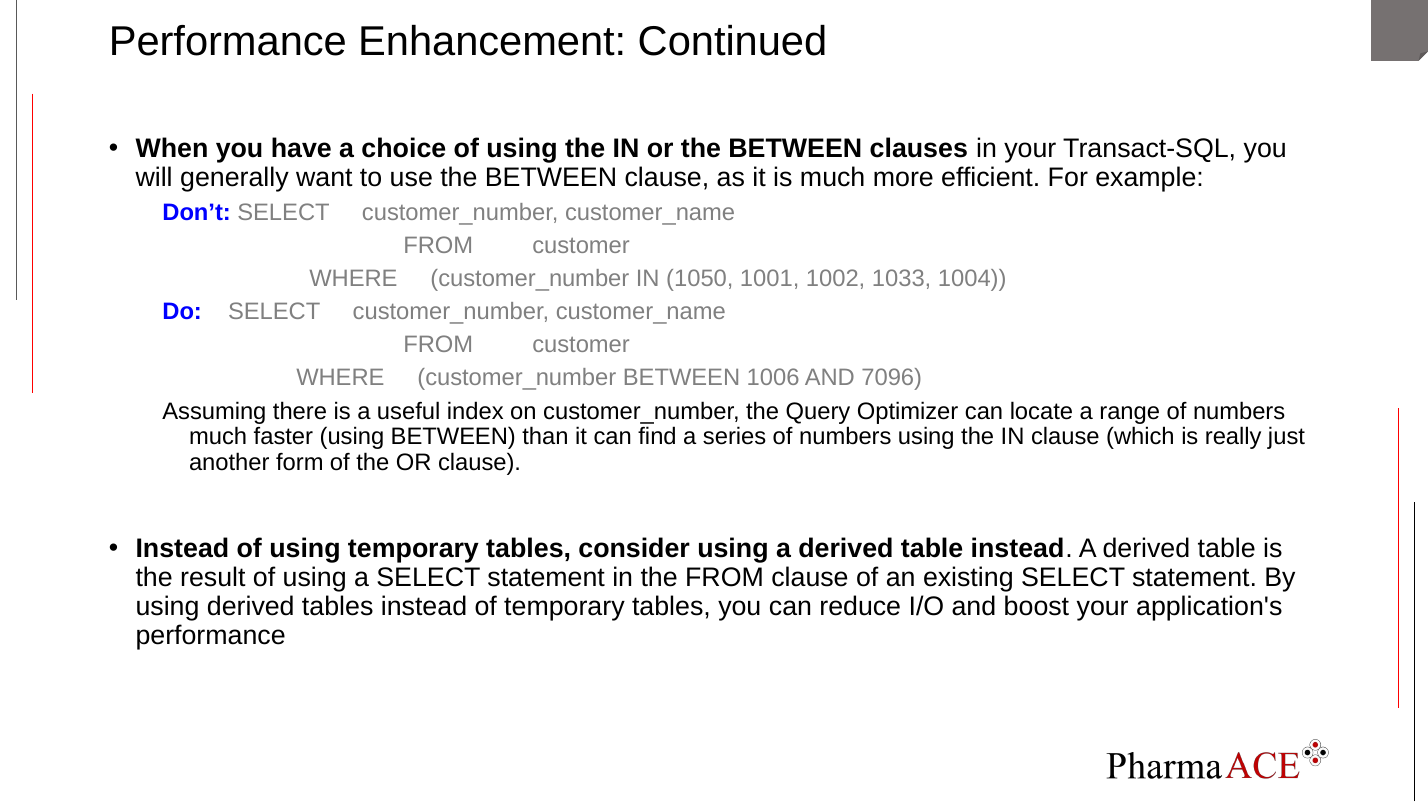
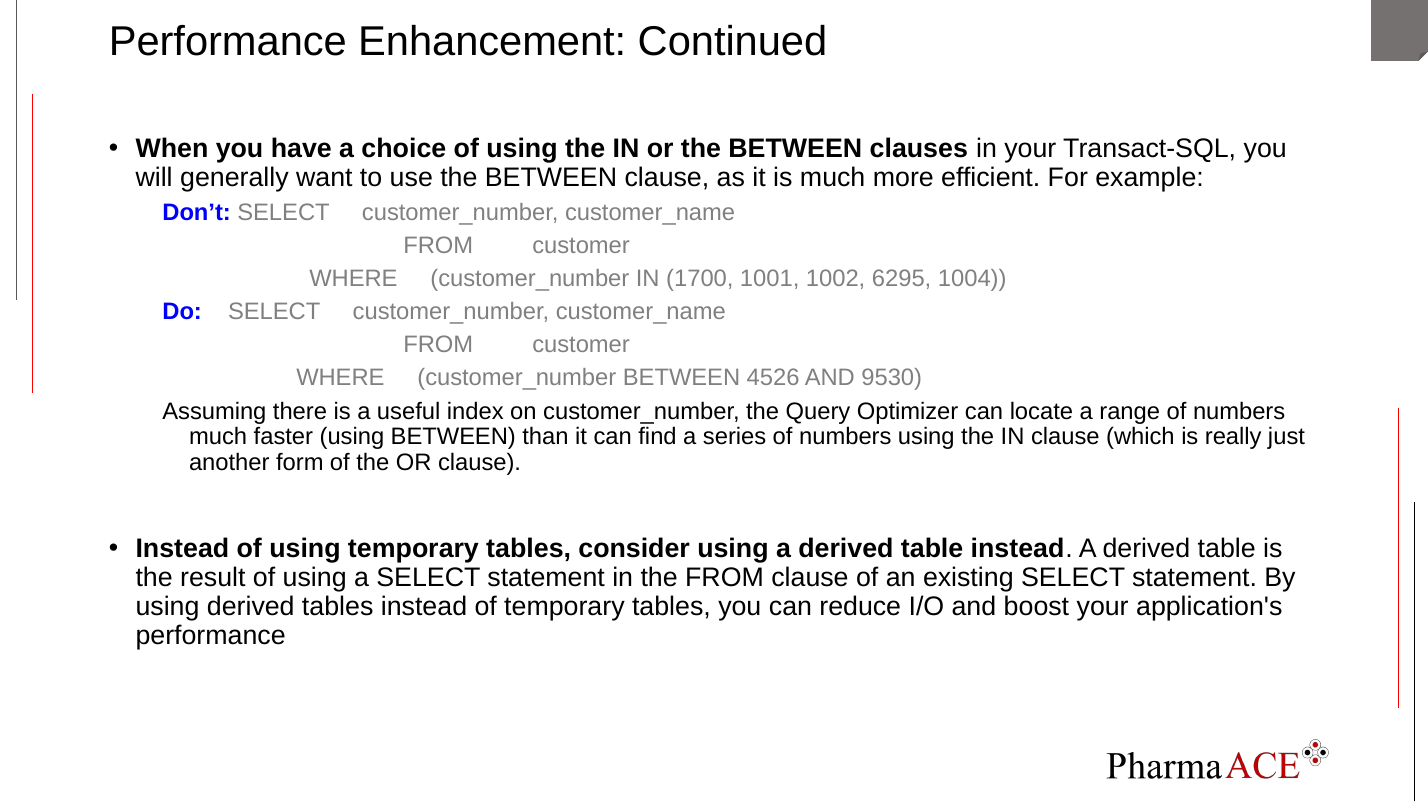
1050: 1050 -> 1700 (700, 279)
1033: 1033 -> 6295 (902, 279)
1006: 1006 -> 4526 (773, 378)
7096: 7096 -> 9530 (892, 378)
